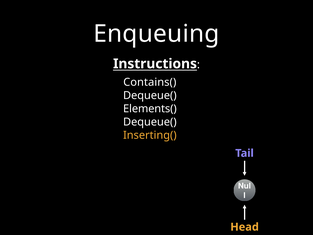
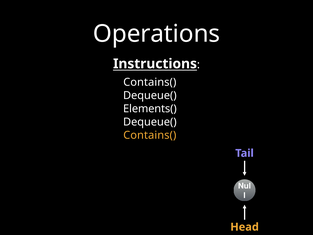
Enqueuing: Enqueuing -> Operations (157, 34)
Inserting(: Inserting( -> Contains( (150, 135)
